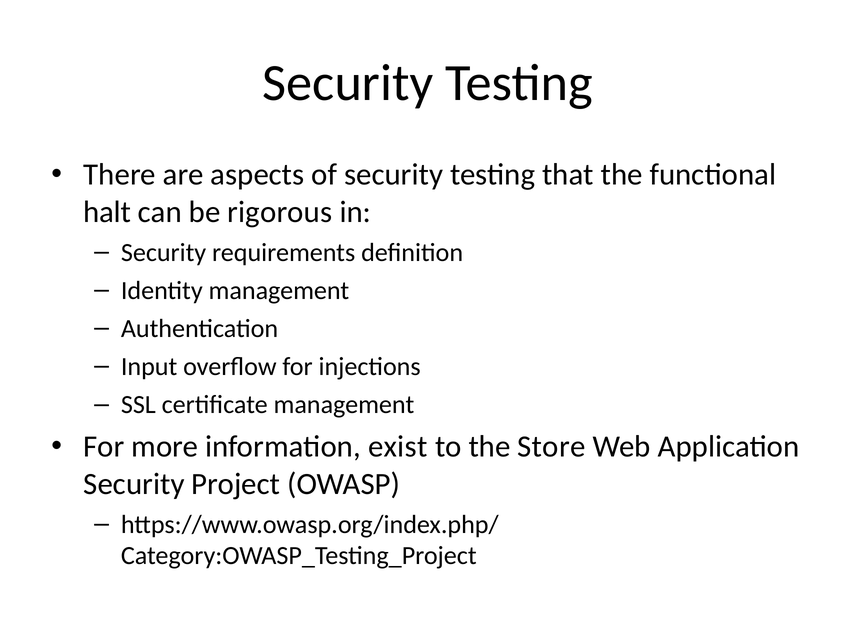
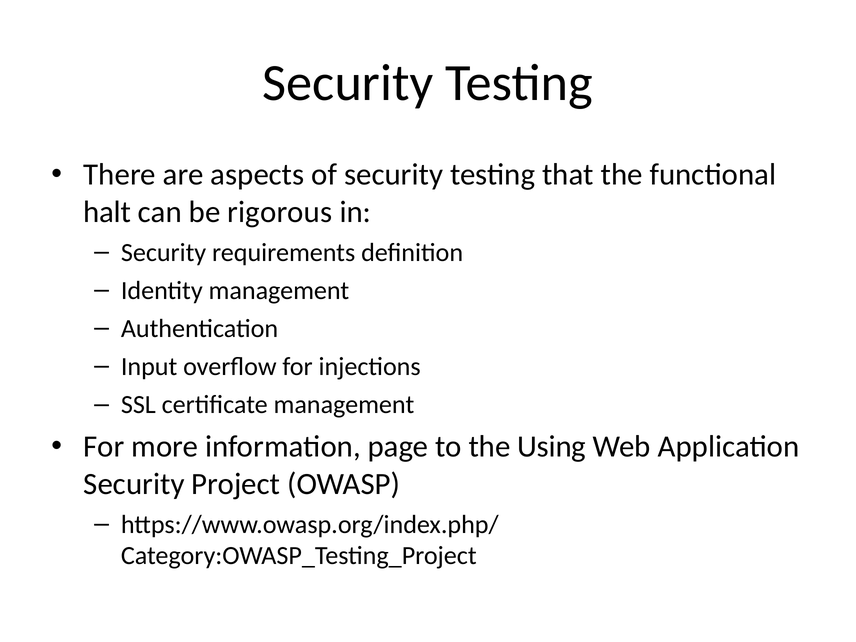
exist: exist -> page (398, 447)
Store: Store -> Using (552, 447)
